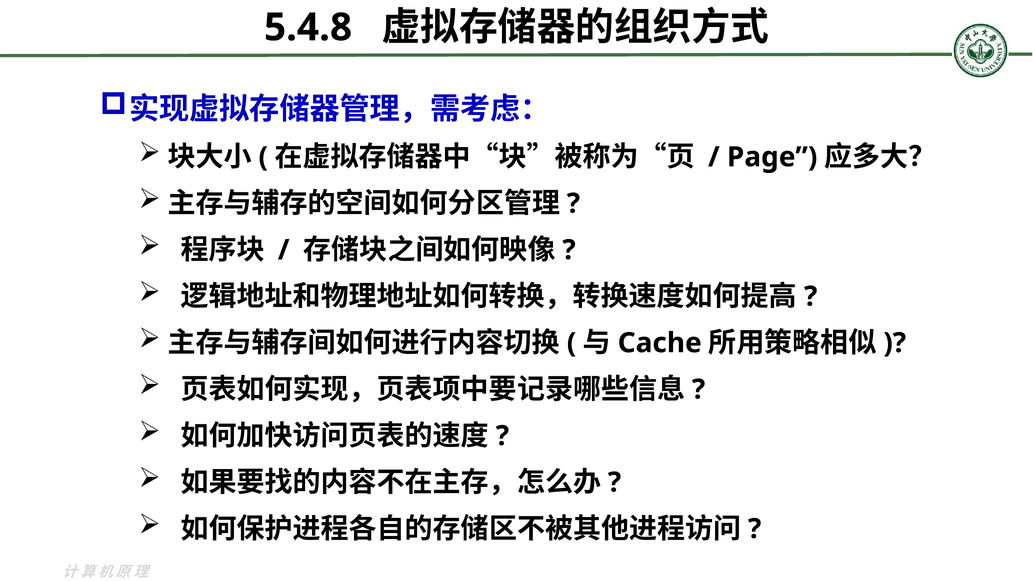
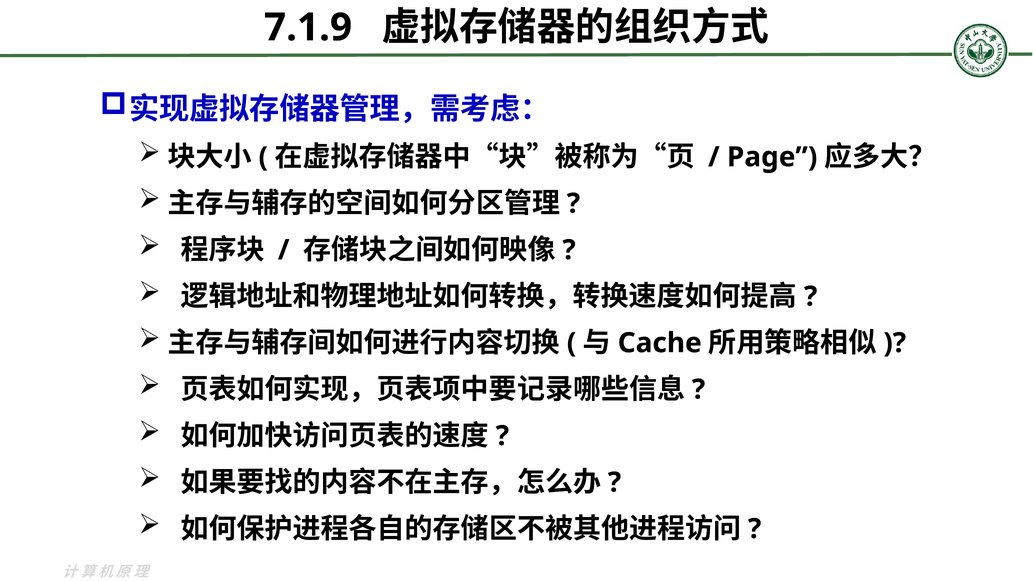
5.4.8: 5.4.8 -> 7.1.9 (308, 27)
